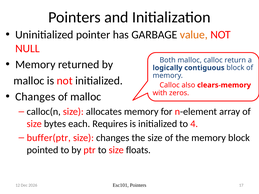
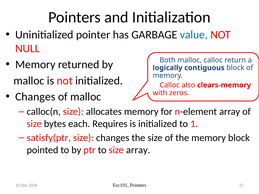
value colour: orange -> blue (194, 35)
4: 4 -> 1 (194, 124)
buffer(ptr: buffer(ptr -> satisfy(ptr (49, 138)
size floats: floats -> array (138, 150)
